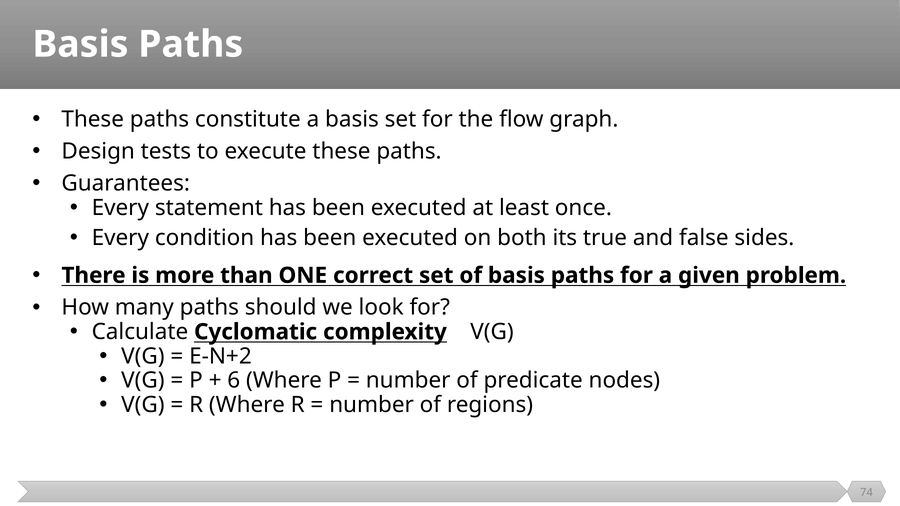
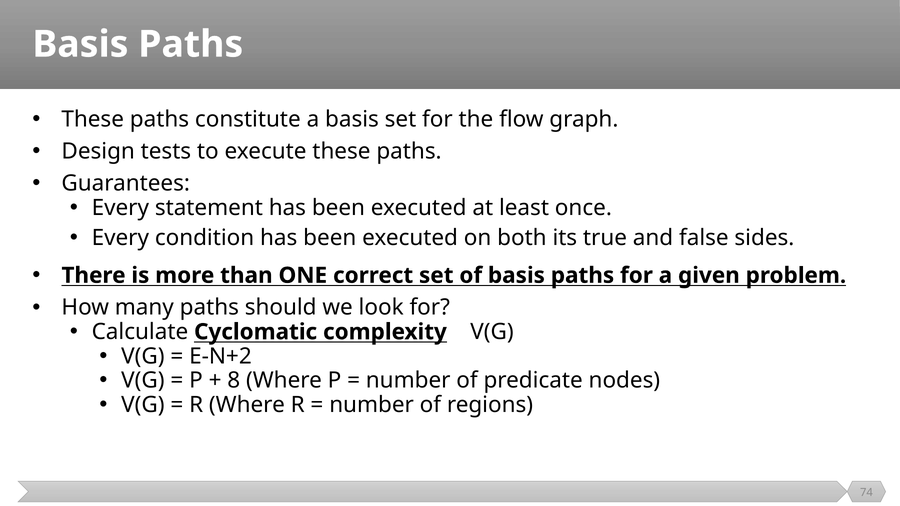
6: 6 -> 8 (234, 381)
